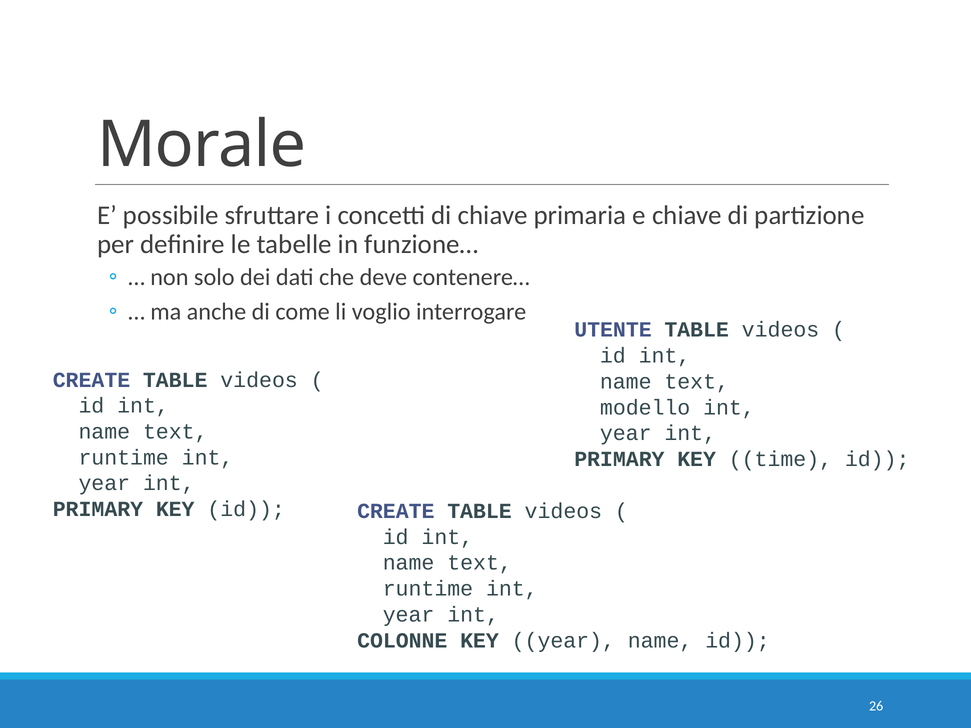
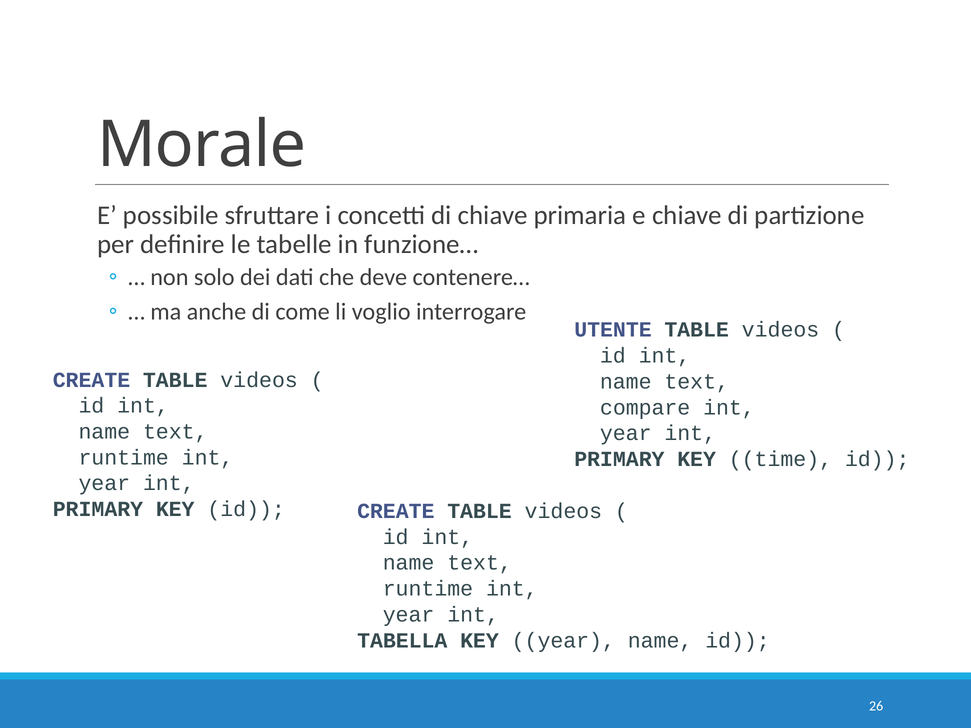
modello: modello -> compare (645, 408)
COLONNE: COLONNE -> TABELLA (402, 641)
